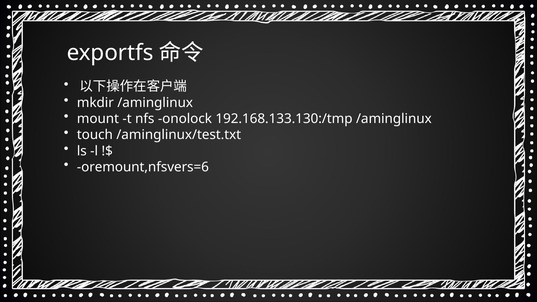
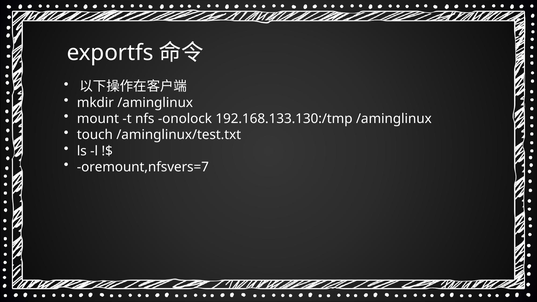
oremount,nfsvers=6: oremount,nfsvers=6 -> oremount,nfsvers=7 (143, 167)
